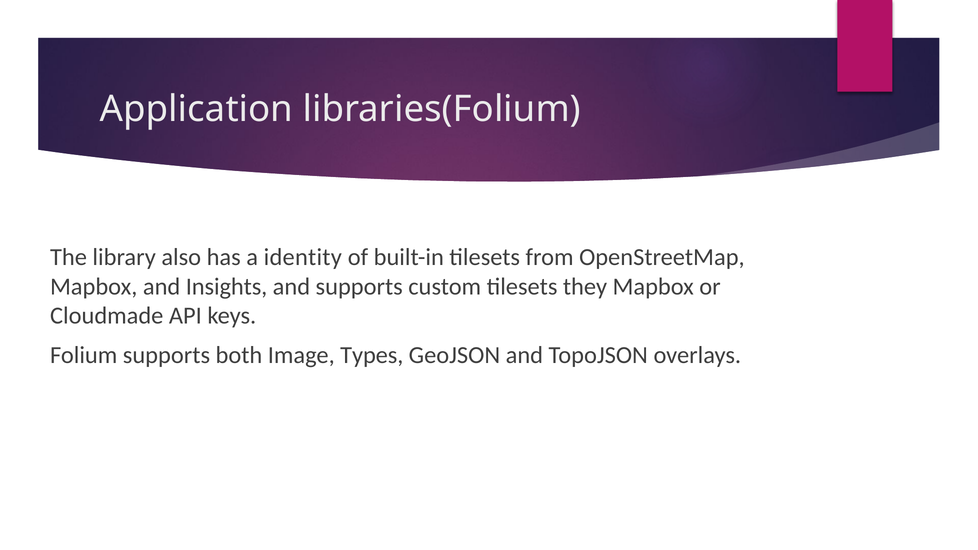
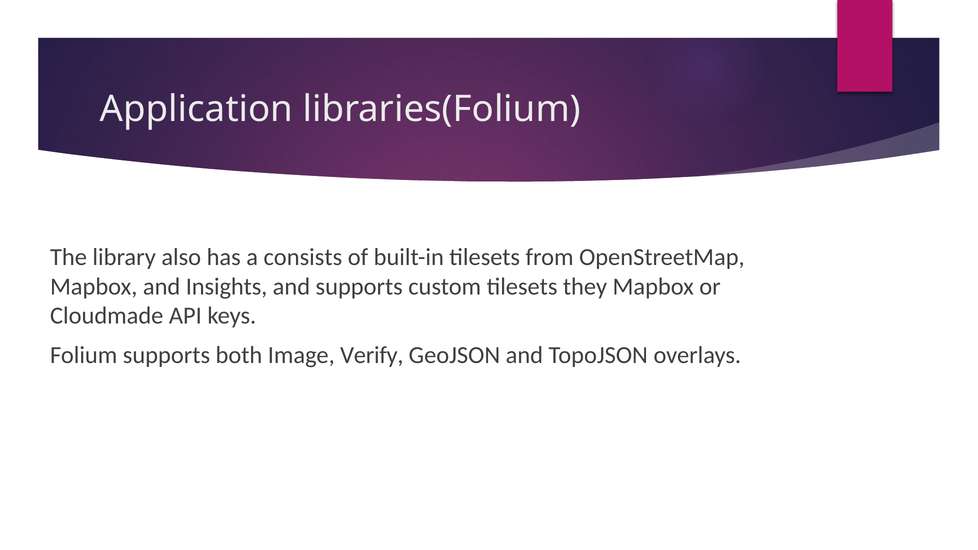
identity: identity -> consists (303, 257)
Types: Types -> Verify (372, 355)
